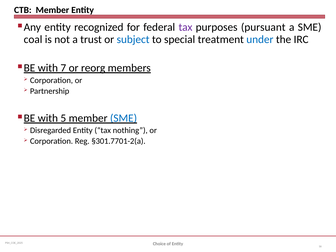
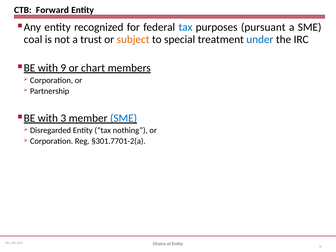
CTB Member: Member -> Forward (52, 10)
tax colour: purple -> blue (185, 27)
subject colour: blue -> orange (133, 39)
7: 7 -> 9 (63, 68)
reorg: reorg -> chart (93, 68)
5: 5 -> 3 (63, 118)
